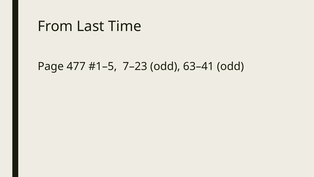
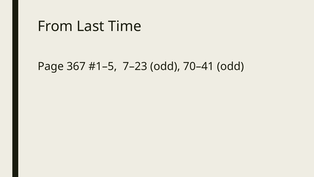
477: 477 -> 367 (76, 66)
63–41: 63–41 -> 70–41 (199, 66)
